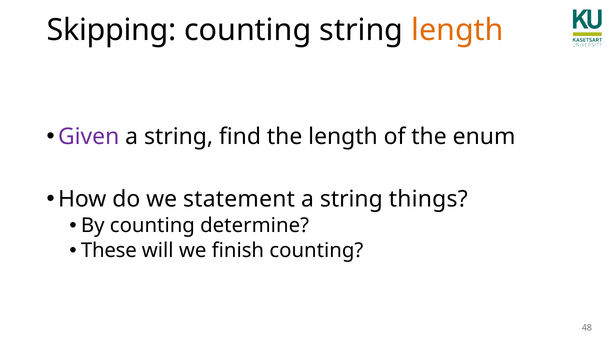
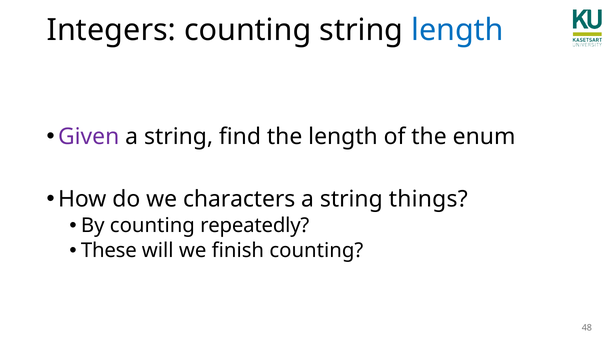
Skipping: Skipping -> Integers (111, 30)
length colour: orange -> blue (457, 30)
statement: statement -> characters (239, 199)
determine: determine -> repeatedly (255, 225)
